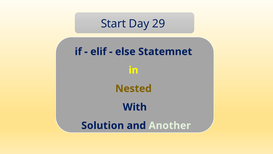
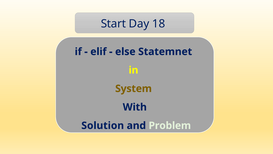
29: 29 -> 18 (159, 24)
Nested: Nested -> System (134, 88)
Another: Another -> Problem (170, 125)
